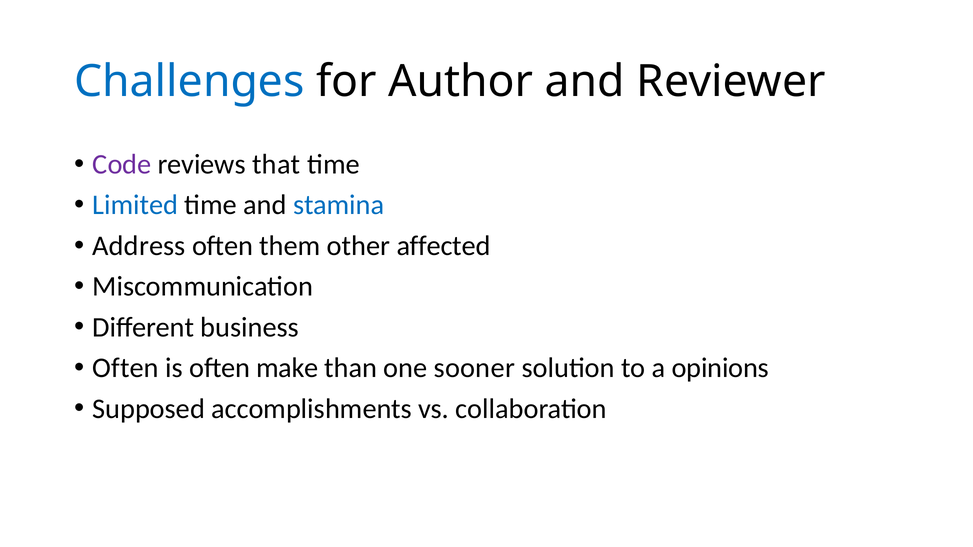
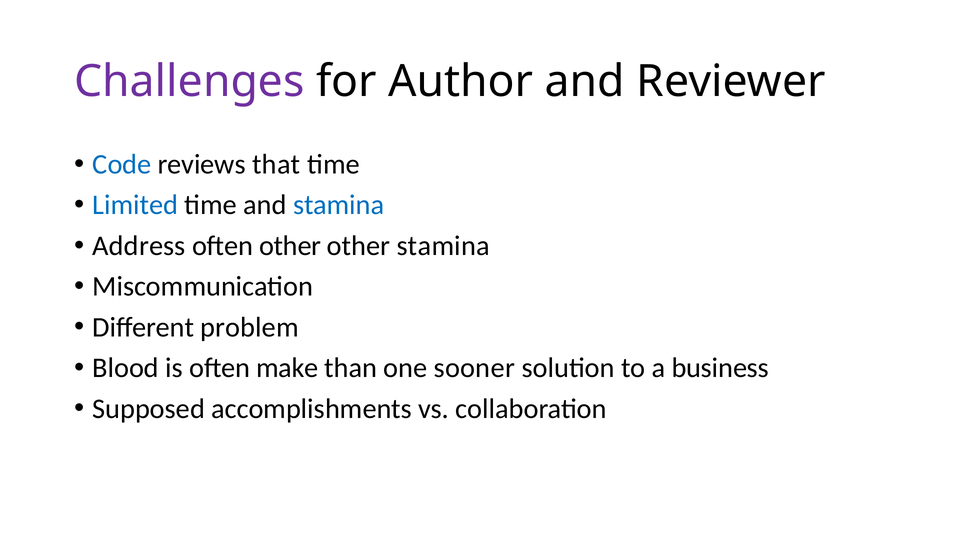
Challenges colour: blue -> purple (189, 82)
Code colour: purple -> blue (122, 164)
often them: them -> other (290, 246)
other affected: affected -> stamina (443, 246)
business: business -> problem (250, 327)
Often: Often -> Blood (126, 368)
opinions: opinions -> business (720, 368)
